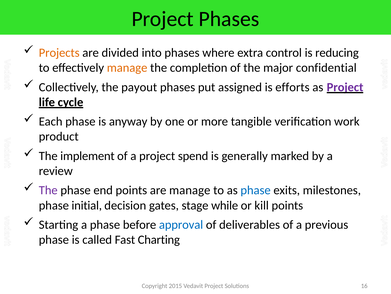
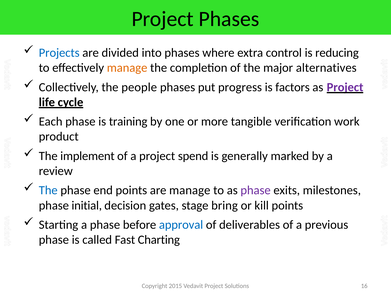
Projects colour: orange -> blue (59, 53)
confidential: confidential -> alternatives (326, 68)
payout: payout -> people (139, 87)
assigned: assigned -> progress (240, 87)
efforts: efforts -> factors (293, 87)
anyway: anyway -> training (128, 121)
The colour: purple -> blue (48, 190)
phase colour: blue -> purple (256, 190)
while: while -> bring (225, 205)
